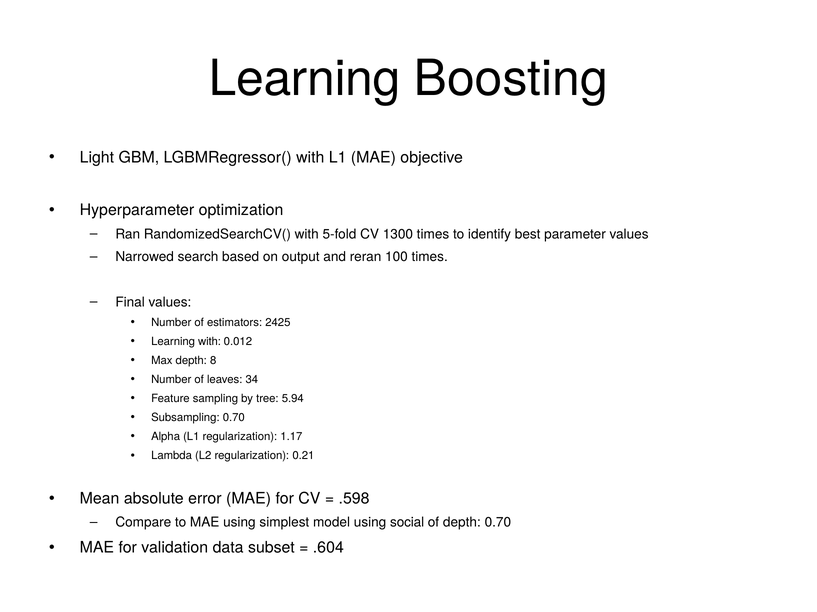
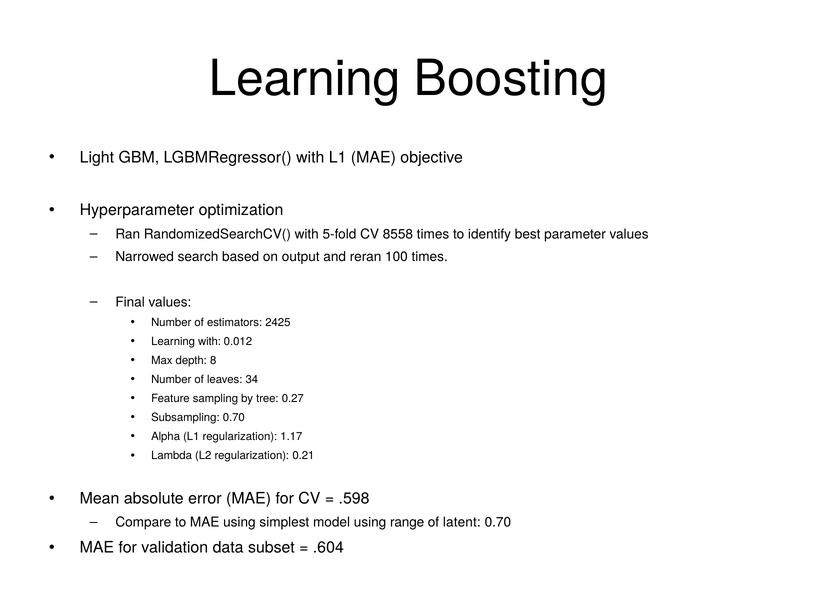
1300: 1300 -> 8558 (398, 234)
5.94: 5.94 -> 0.27 (293, 399)
social: social -> range (407, 523)
of depth: depth -> latent (462, 523)
